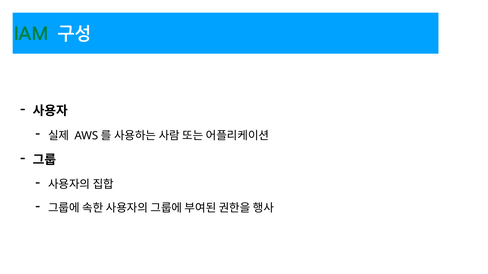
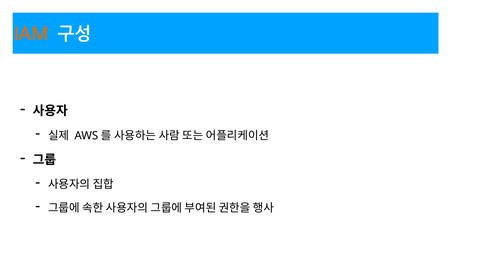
IAM colour: green -> orange (31, 34)
